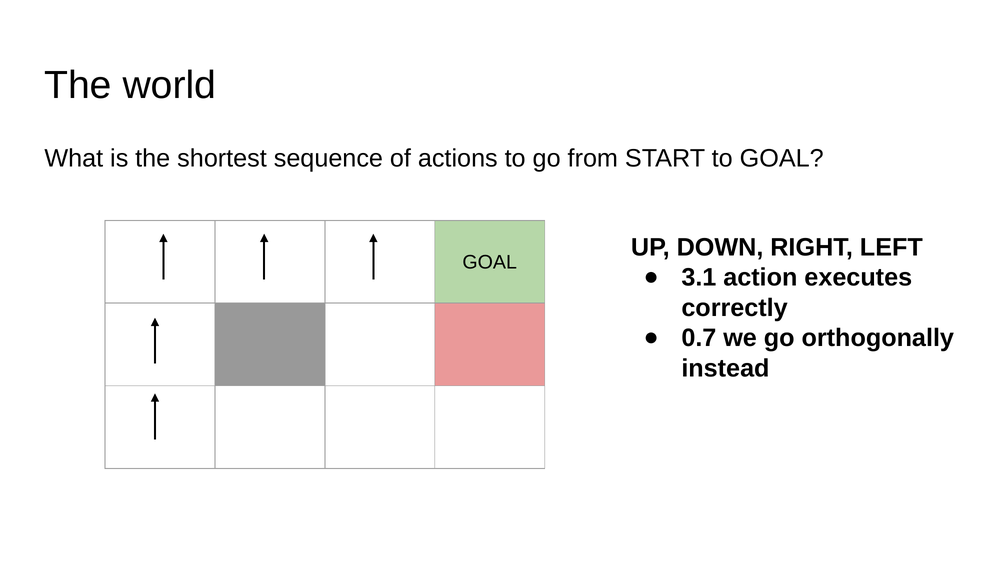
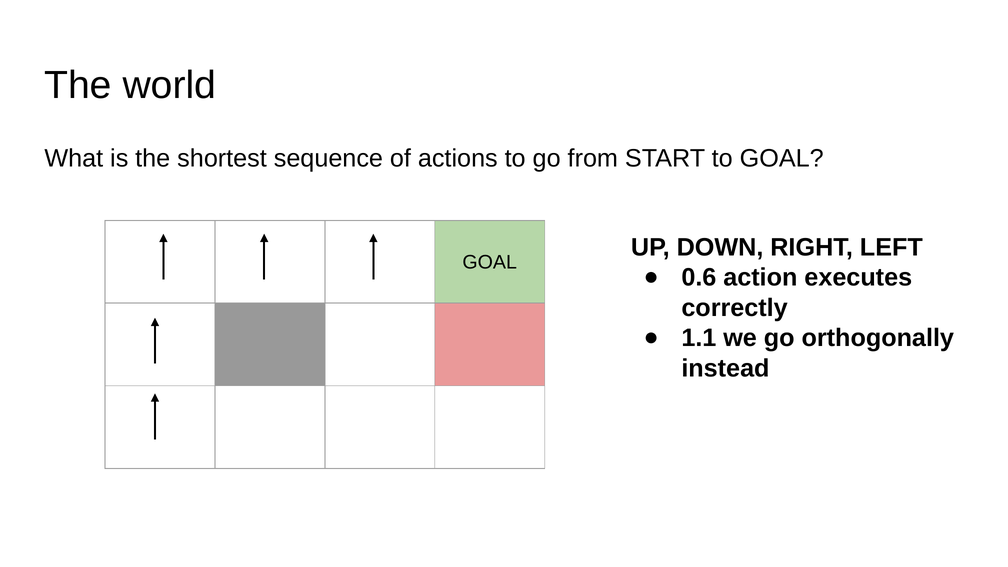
3.1: 3.1 -> 0.6 (699, 278)
0.7: 0.7 -> 1.1 (699, 338)
